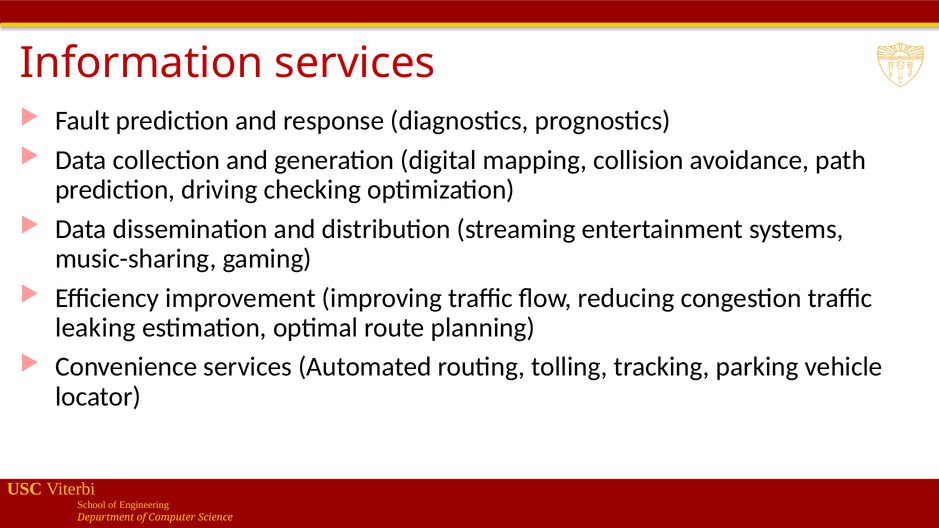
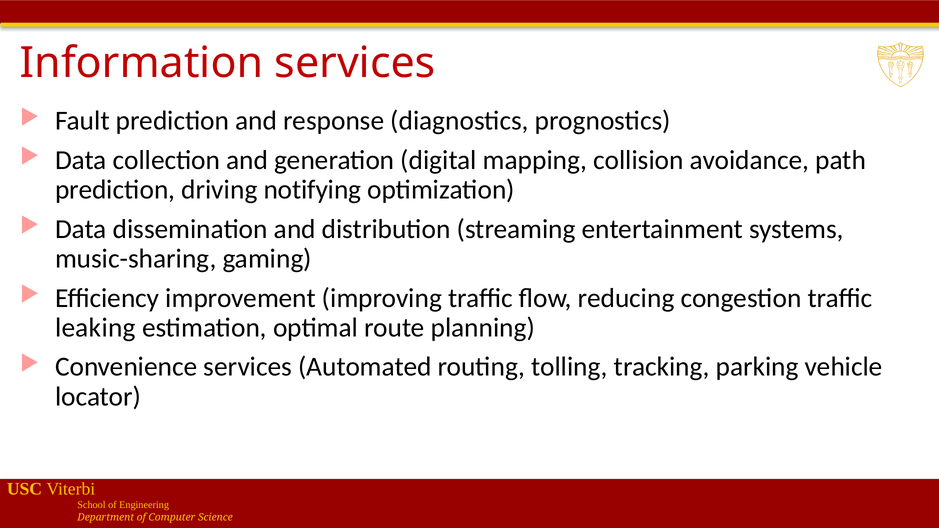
checking: checking -> notifying (312, 190)
